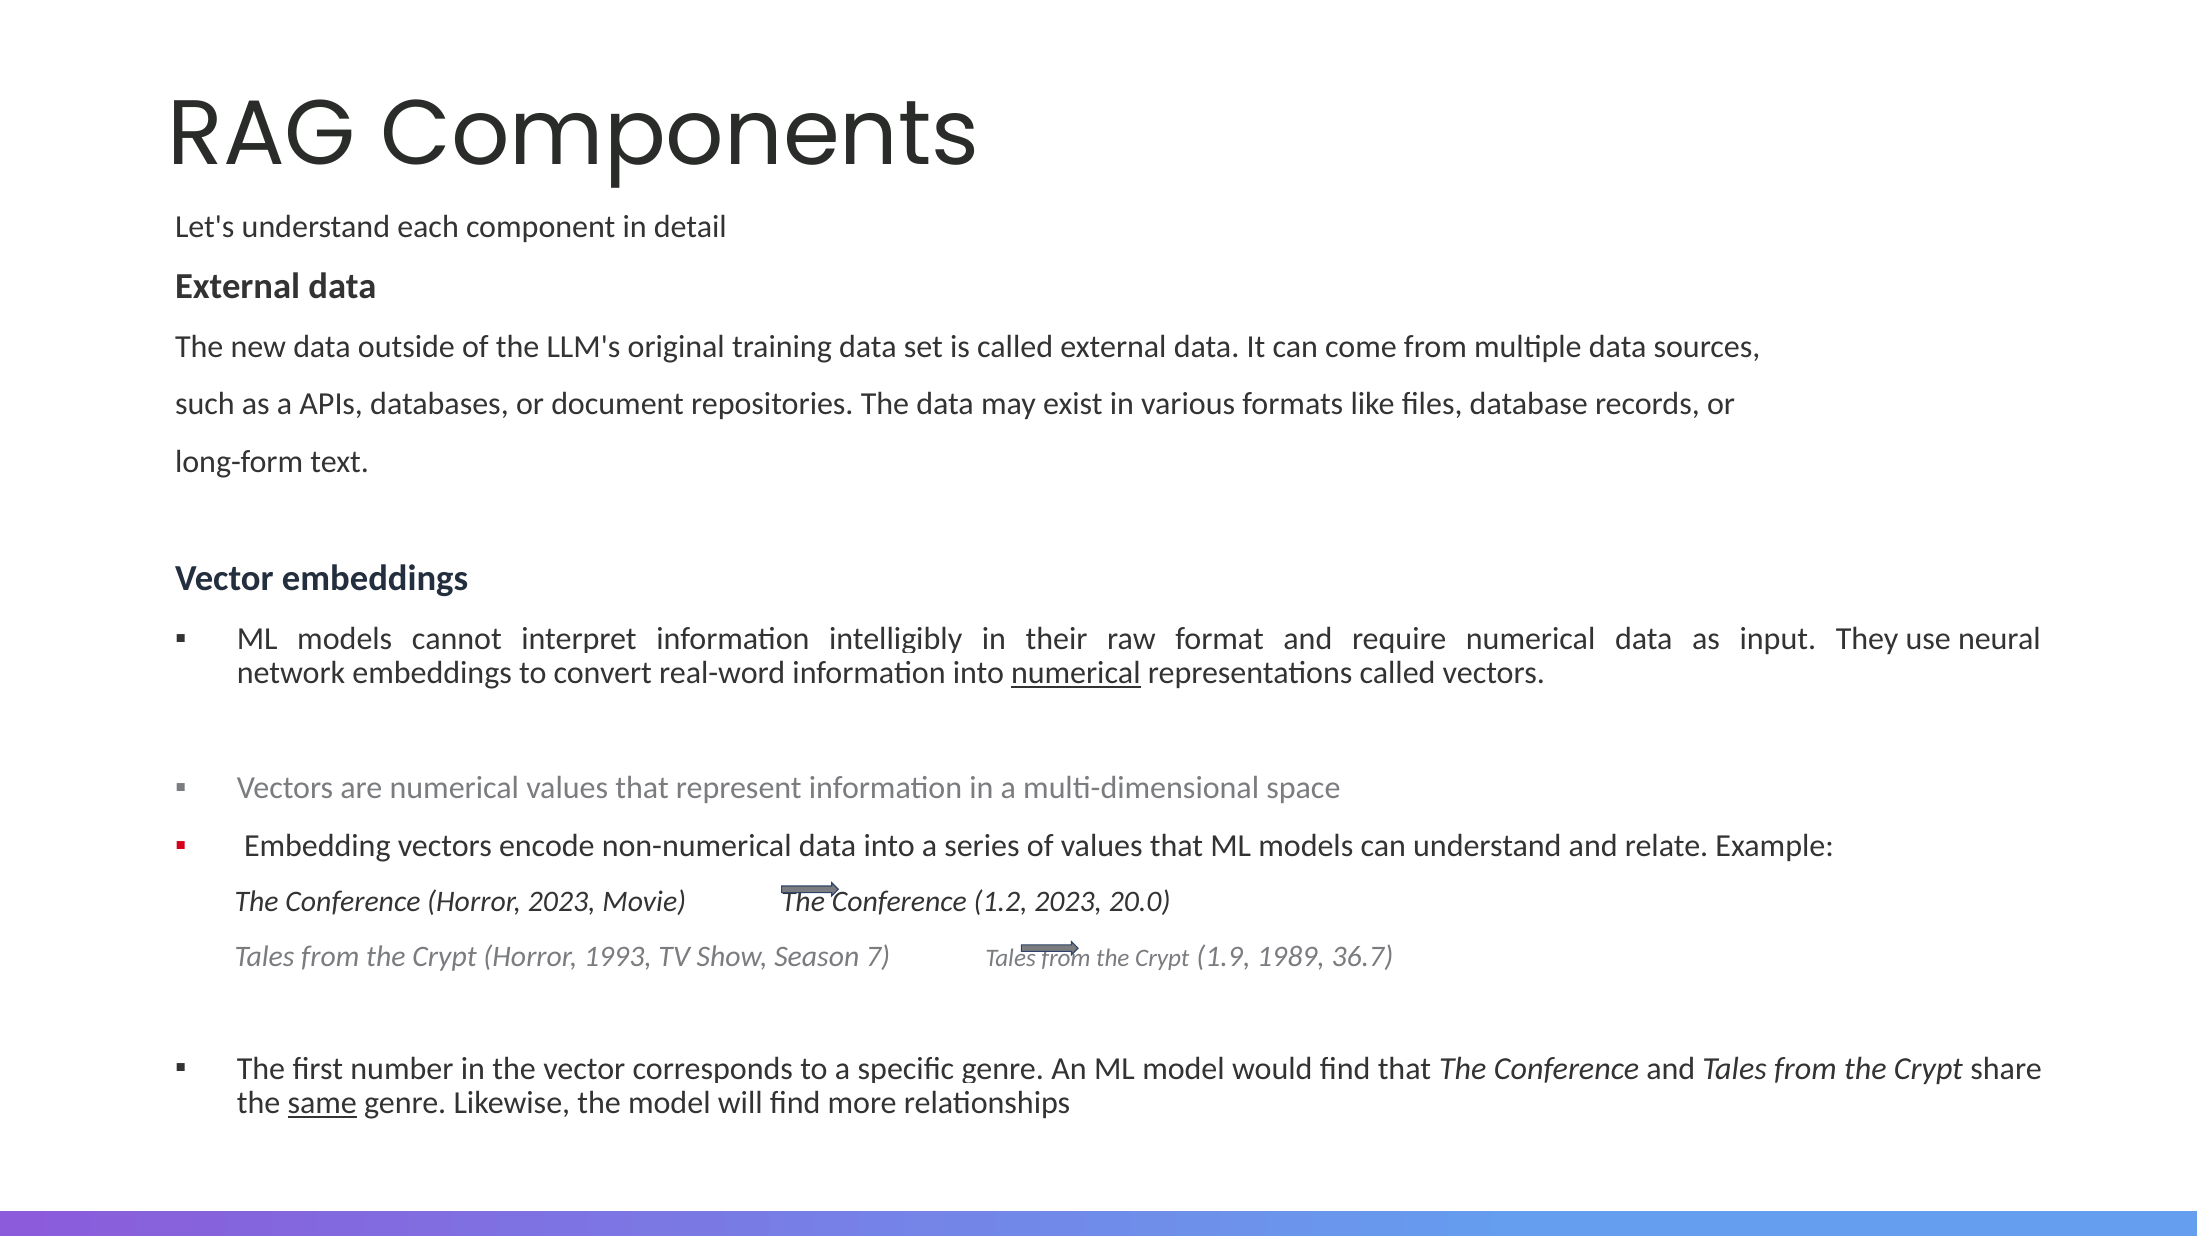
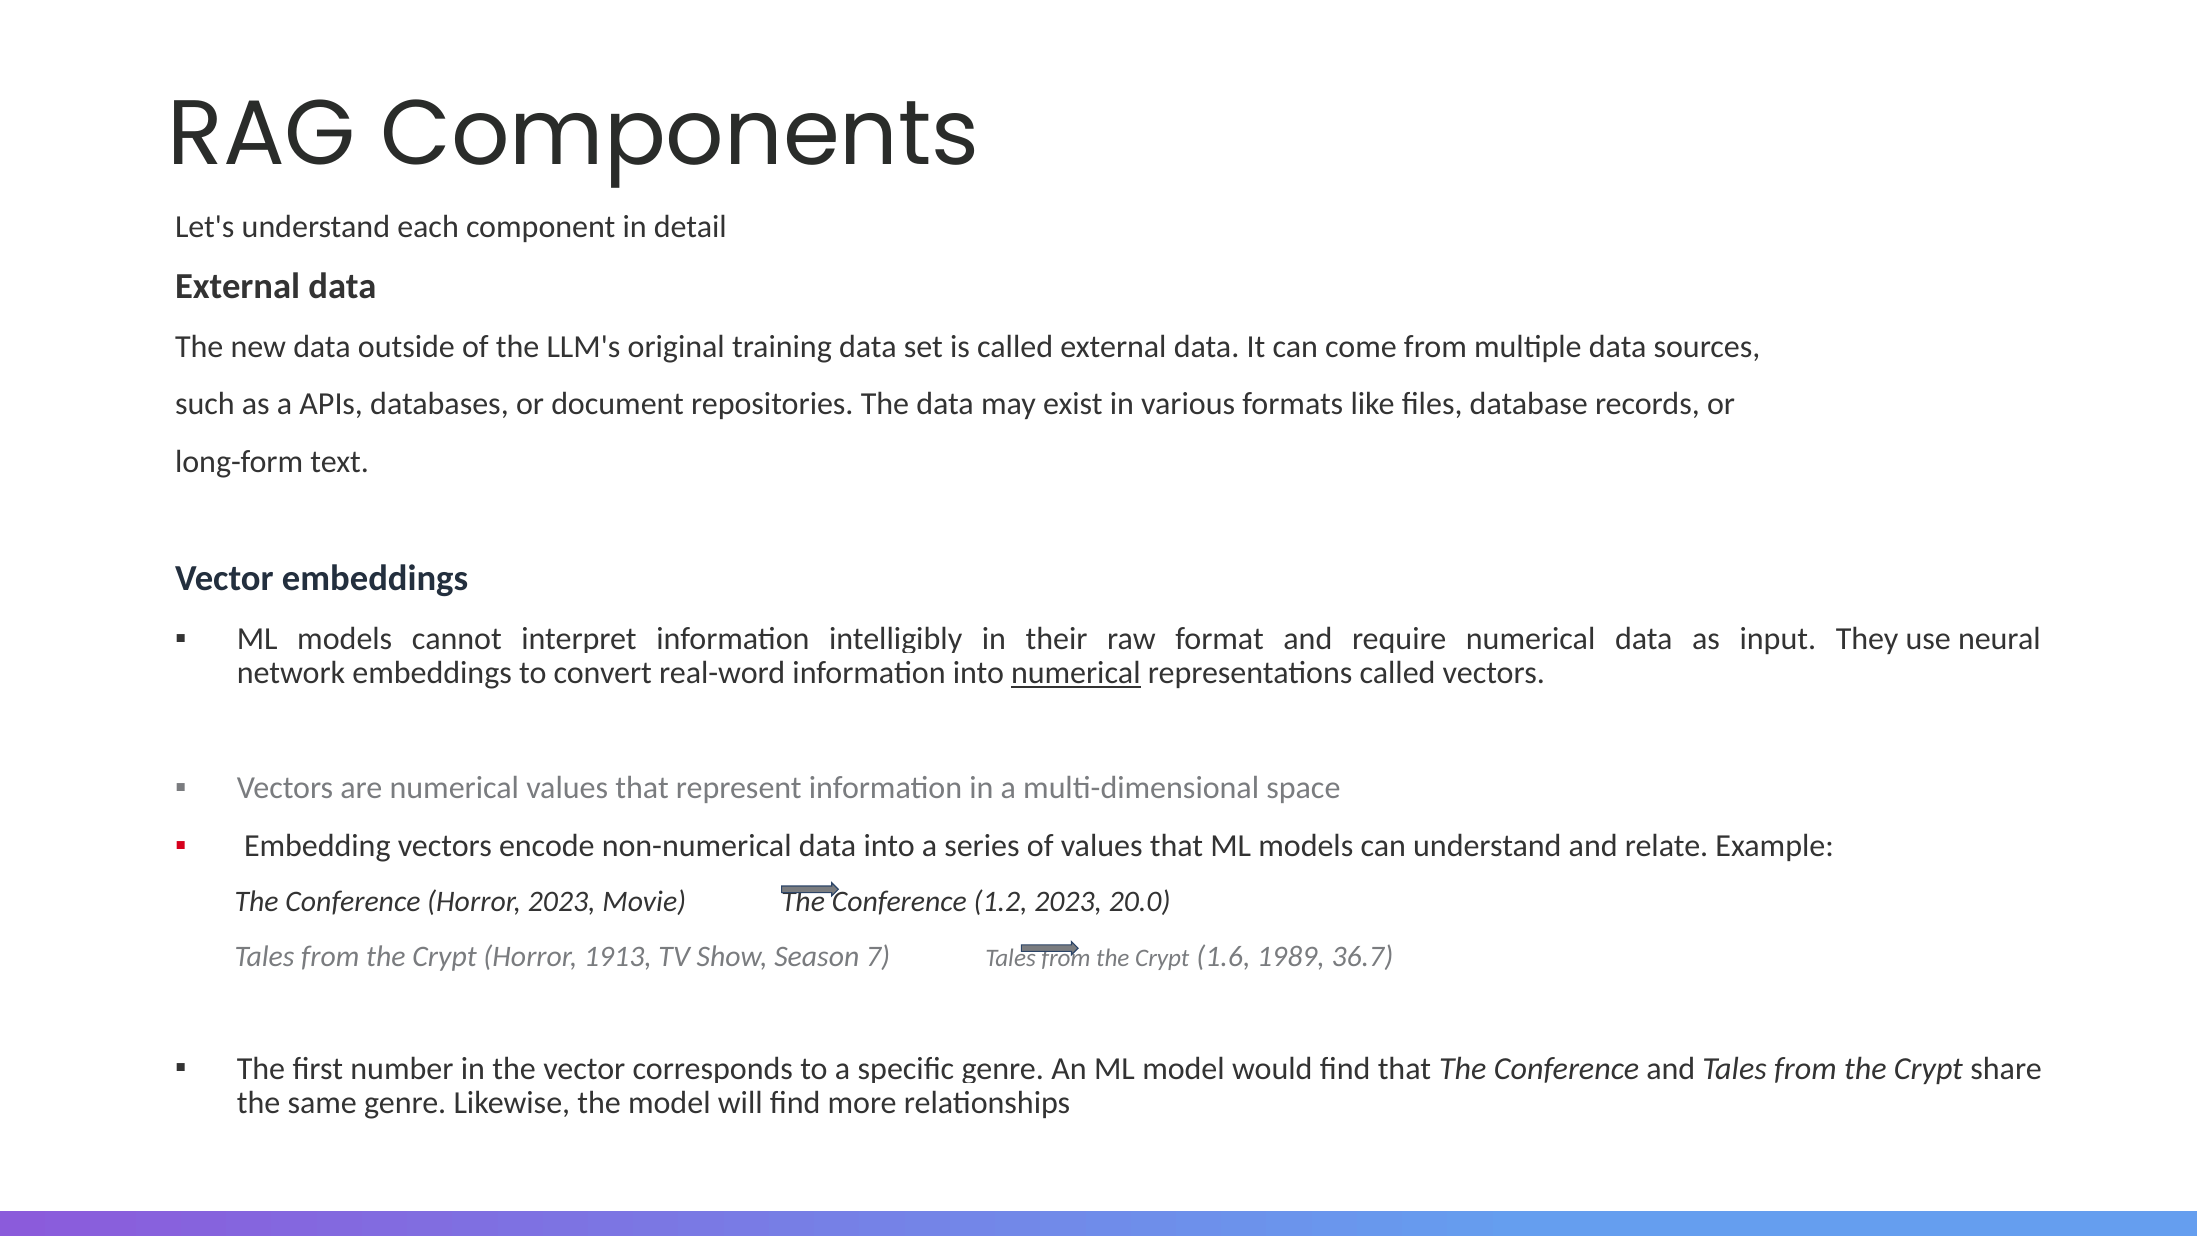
1993: 1993 -> 1913 (618, 957)
1.9: 1.9 -> 1.6 (1223, 957)
same underline: present -> none (322, 1103)
